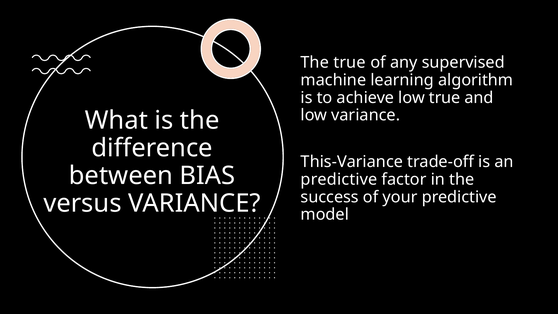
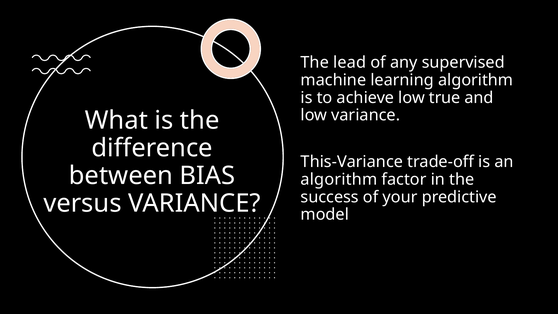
The true: true -> lead (350, 63)
predictive: predictive -> algorithm (339, 179)
